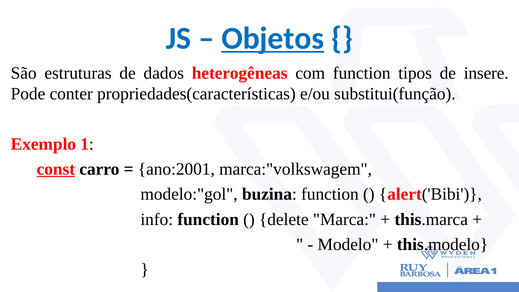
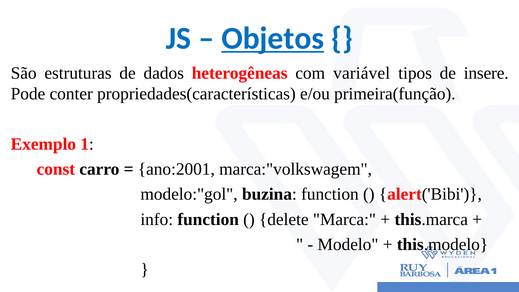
com function: function -> variável (362, 73)
substitui(função: substitui(função -> primeira(função (395, 94)
const underline: present -> none (56, 169)
